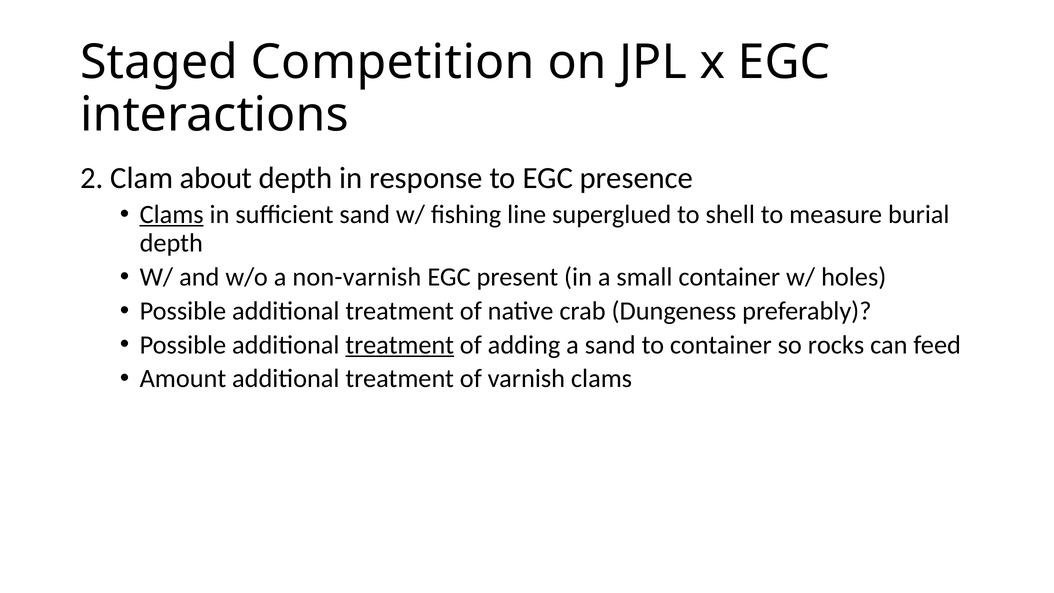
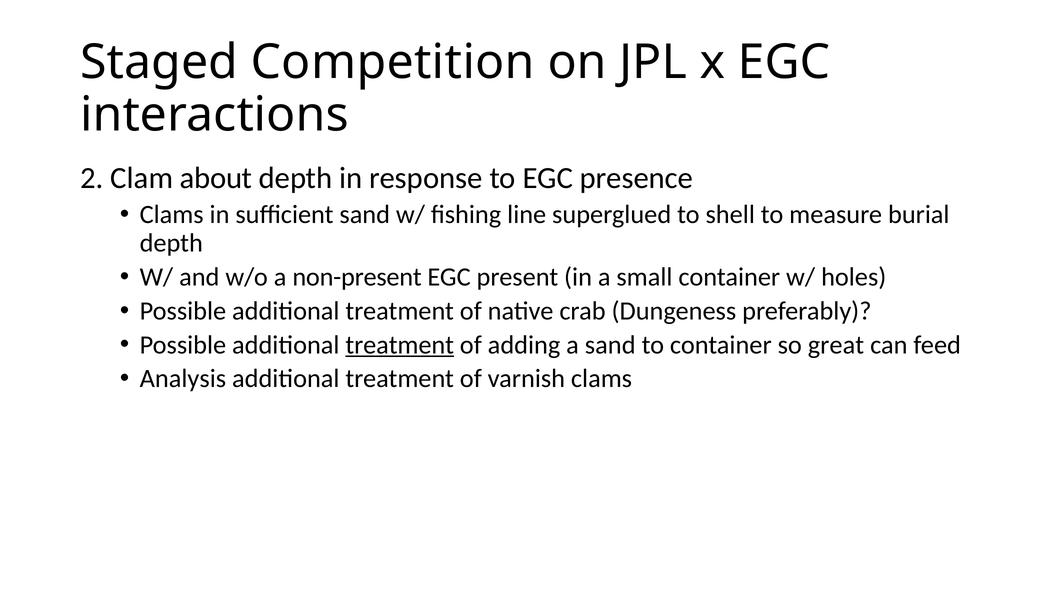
Clams underline: present -> none (172, 215)
non-varnish: non-varnish -> non-present (357, 277)
rocks: rocks -> great (836, 345)
Amount: Amount -> Analysis (183, 379)
